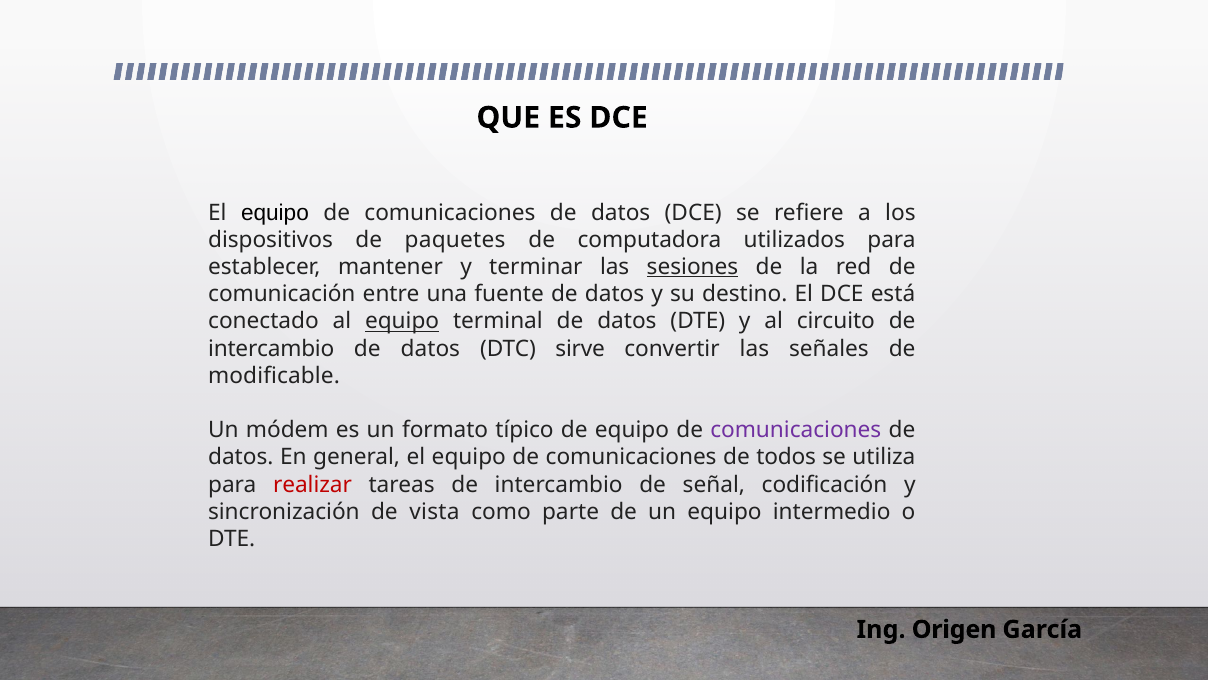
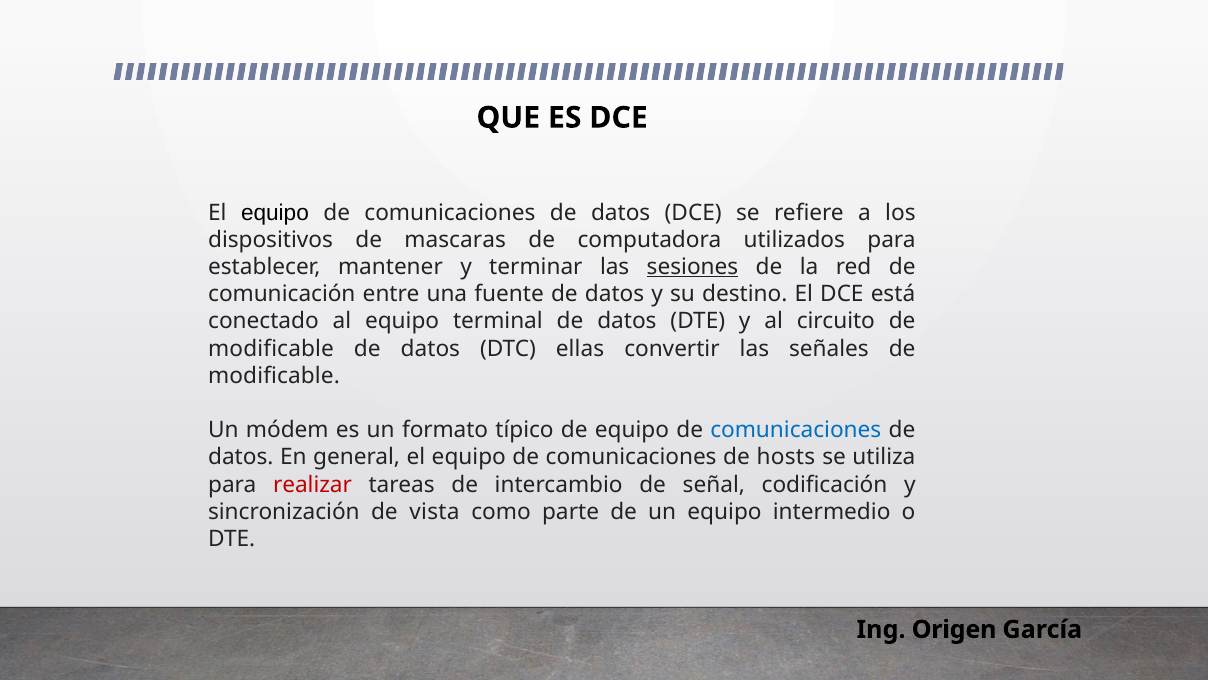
paquetes: paquetes -> mascaras (455, 240)
equipo underline: present -> none (402, 321)
intercambio: intercambio -> modificable (271, 348)
sirve: sirve -> ellas (580, 348)
comunicaciones colour: purple -> blue (796, 430)
todos: todos -> hosts (786, 457)
